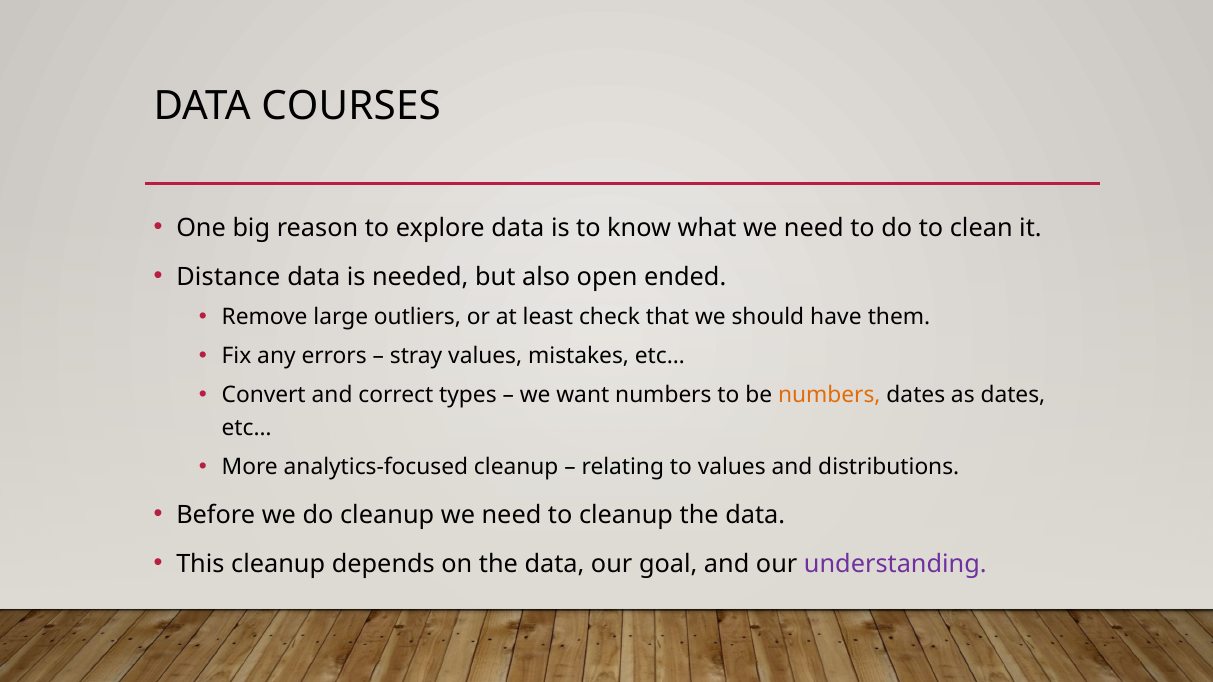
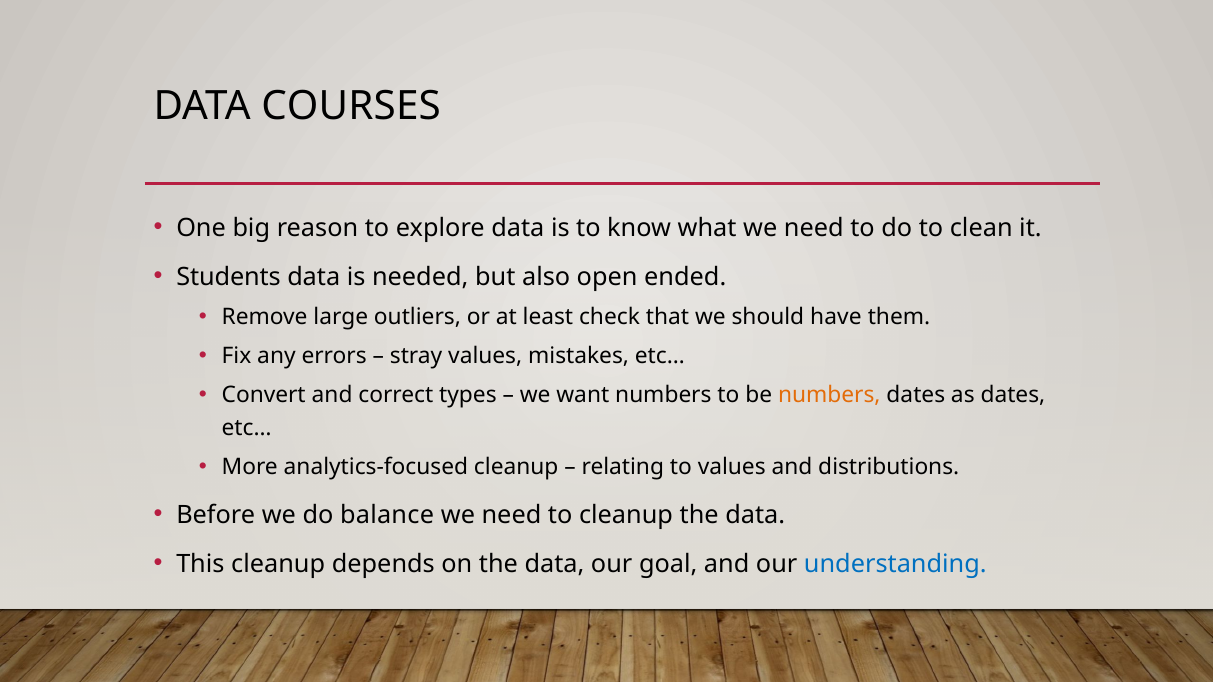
Distance: Distance -> Students (229, 277)
do cleanup: cleanup -> balance (387, 515)
understanding colour: purple -> blue (895, 564)
